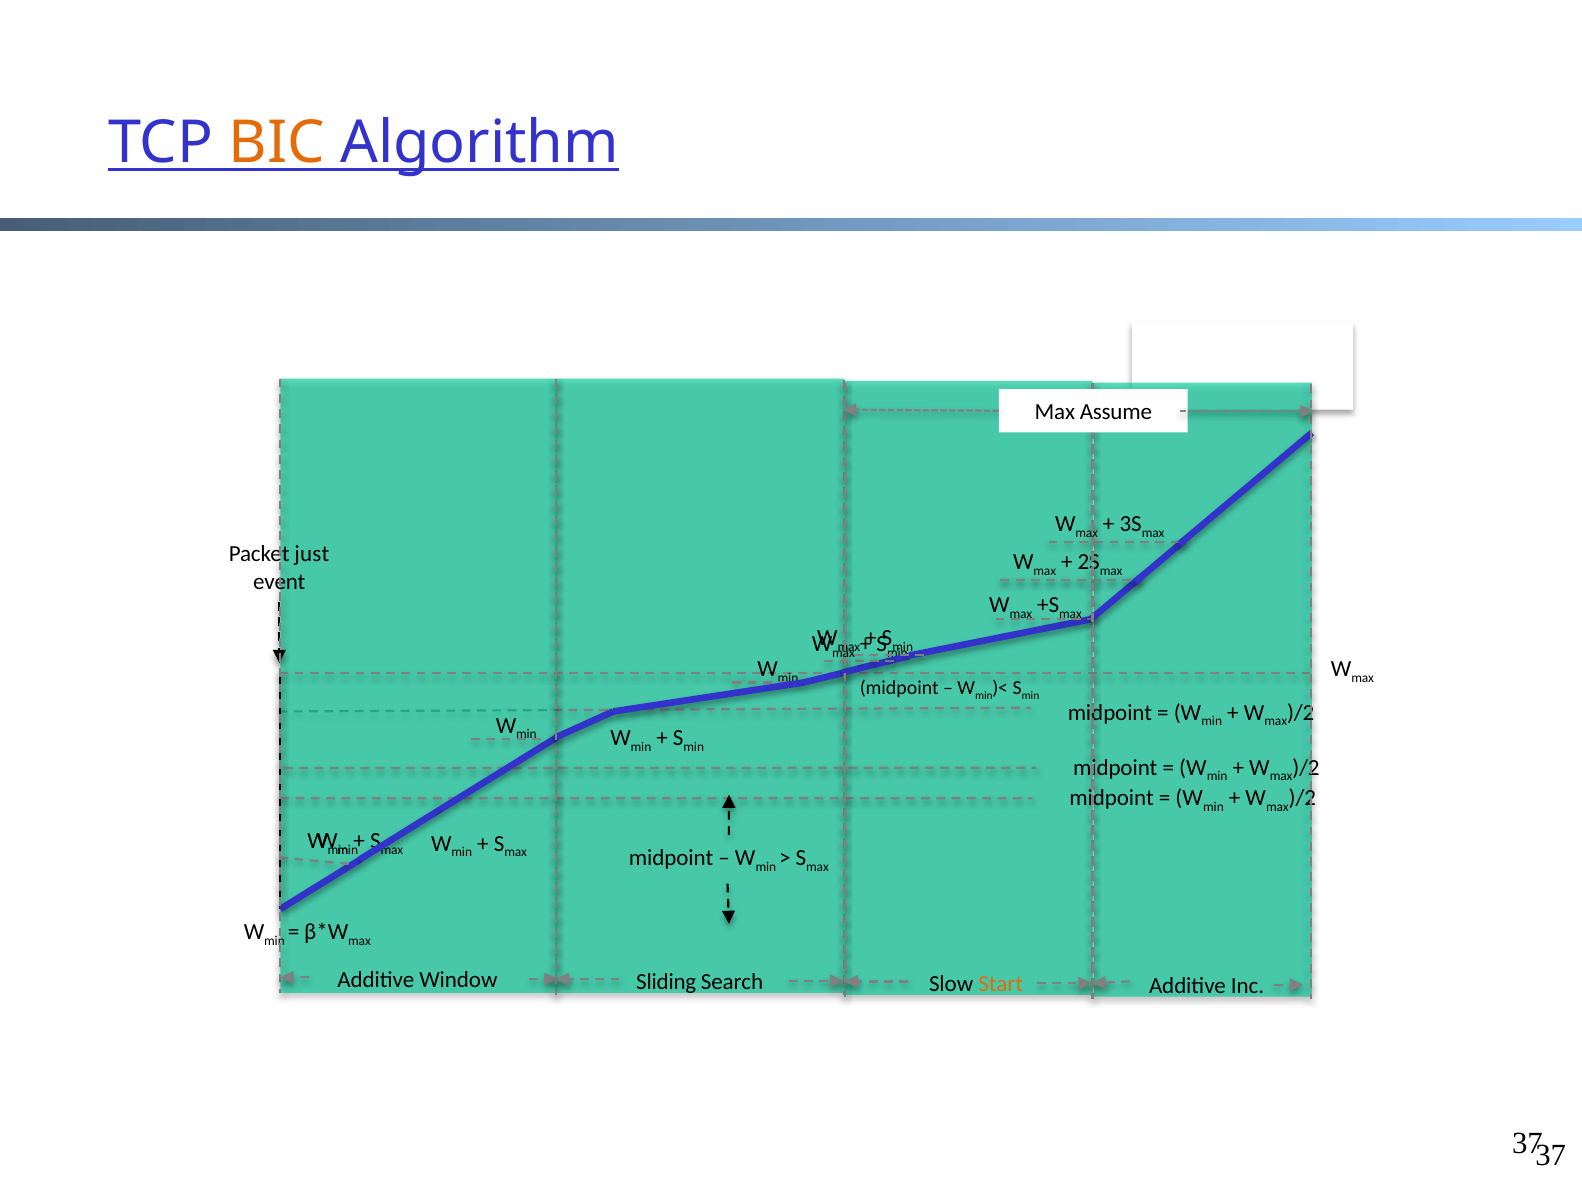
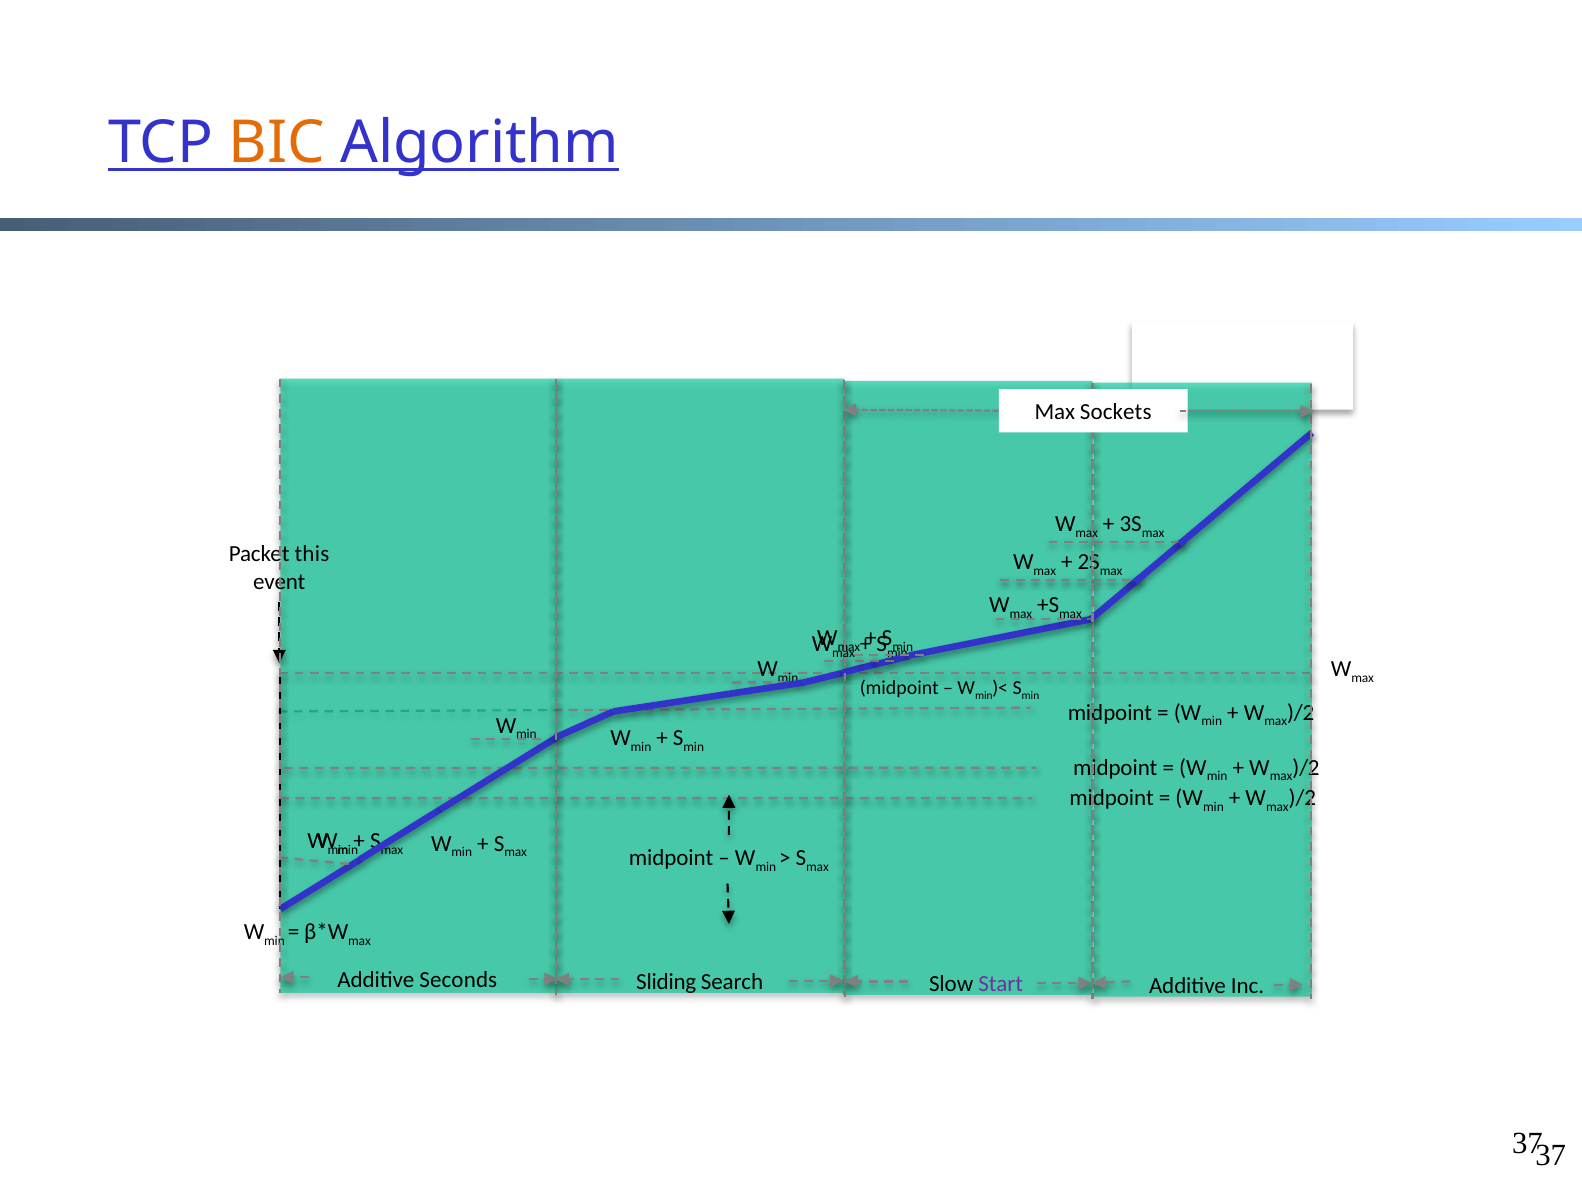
Assume: Assume -> Sockets (1116, 412)
just: just -> this (312, 554)
Window: Window -> Seconds (458, 981)
Start colour: orange -> purple (1001, 985)
